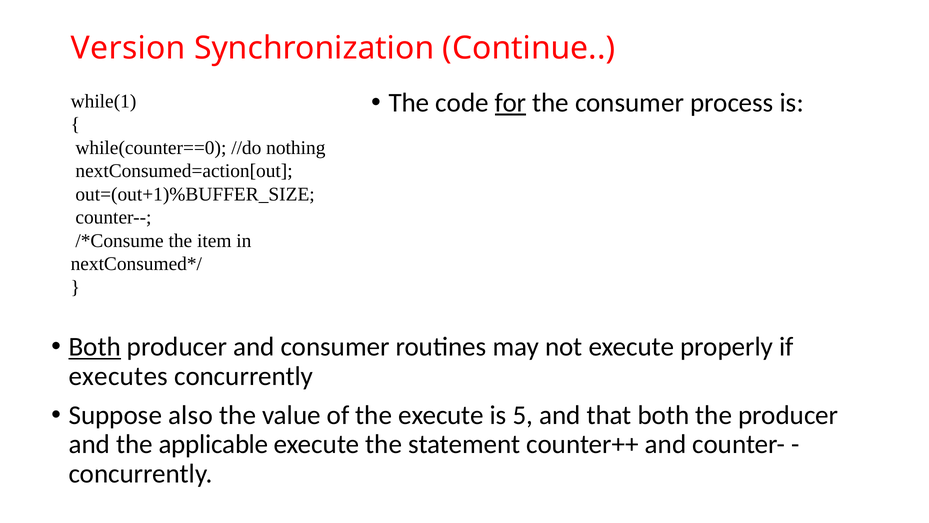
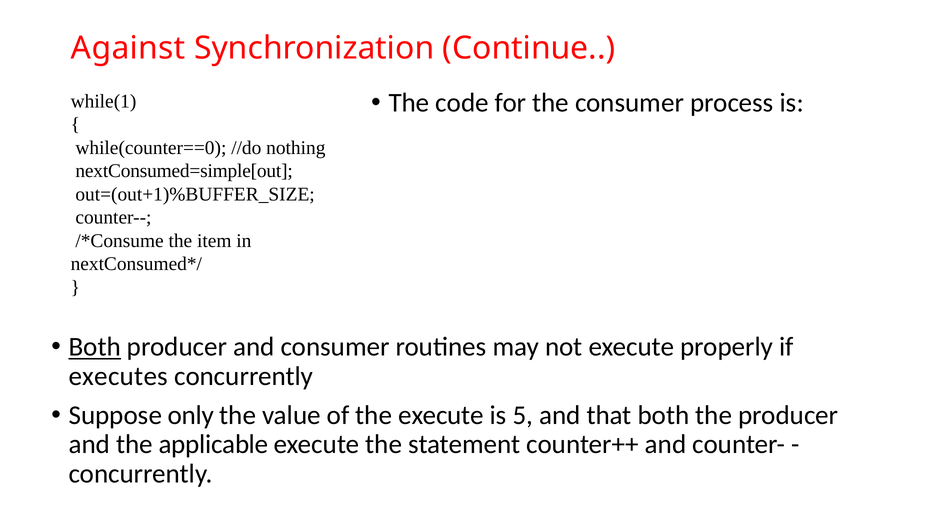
Version: Version -> Against (128, 48)
for underline: present -> none (511, 103)
nextConsumed=action[out: nextConsumed=action[out -> nextConsumed=simple[out (184, 171)
also: also -> only (191, 415)
